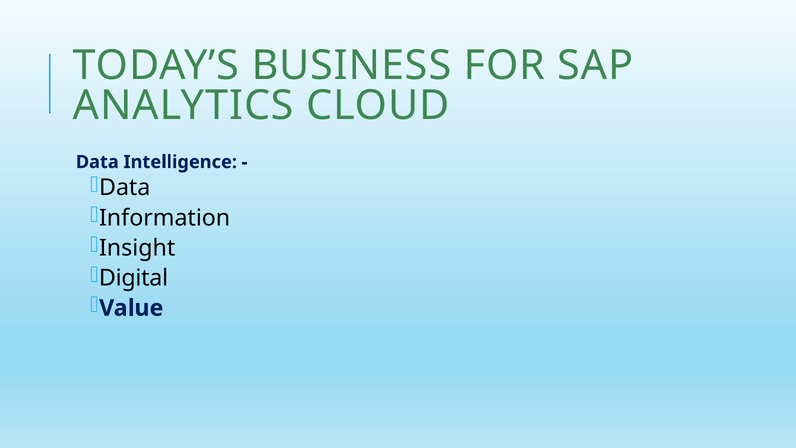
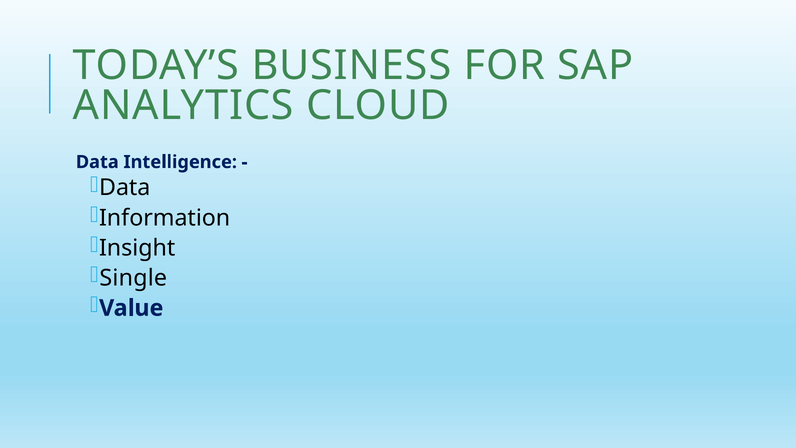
Digital: Digital -> Single (133, 278)
